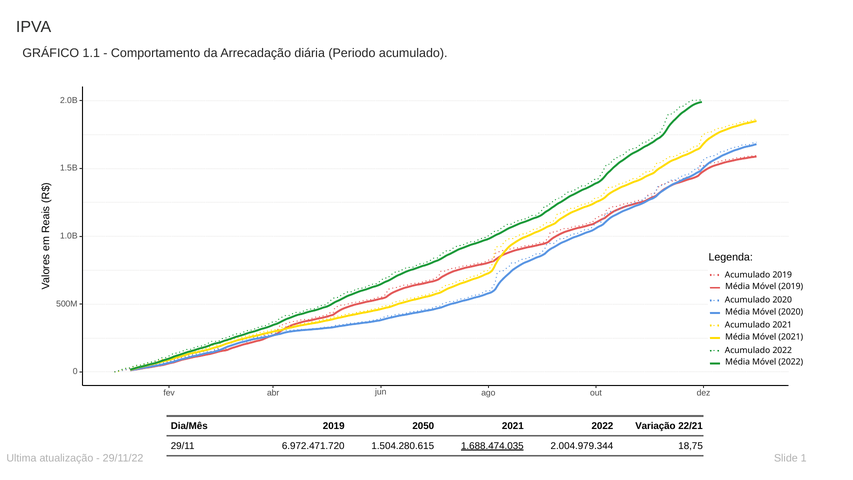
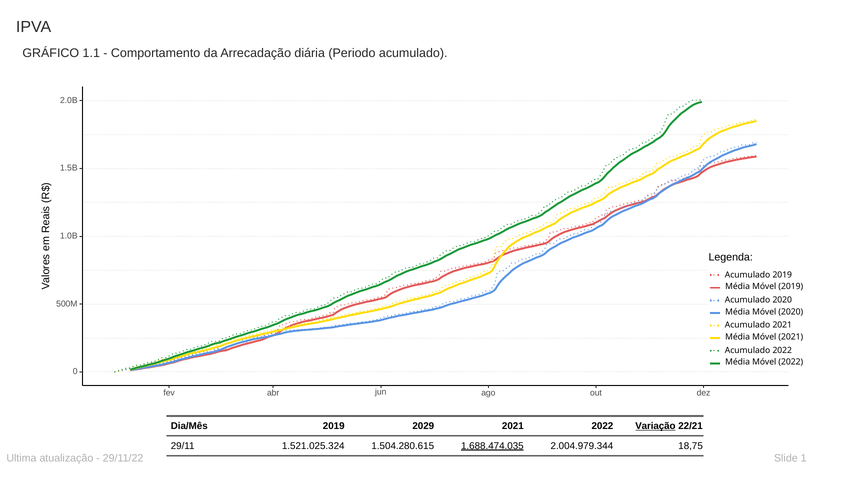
2050: 2050 -> 2029 (423, 426)
Variação underline: none -> present (655, 426)
6.972.471.720: 6.972.471.720 -> 1.521.025.324 (313, 446)
